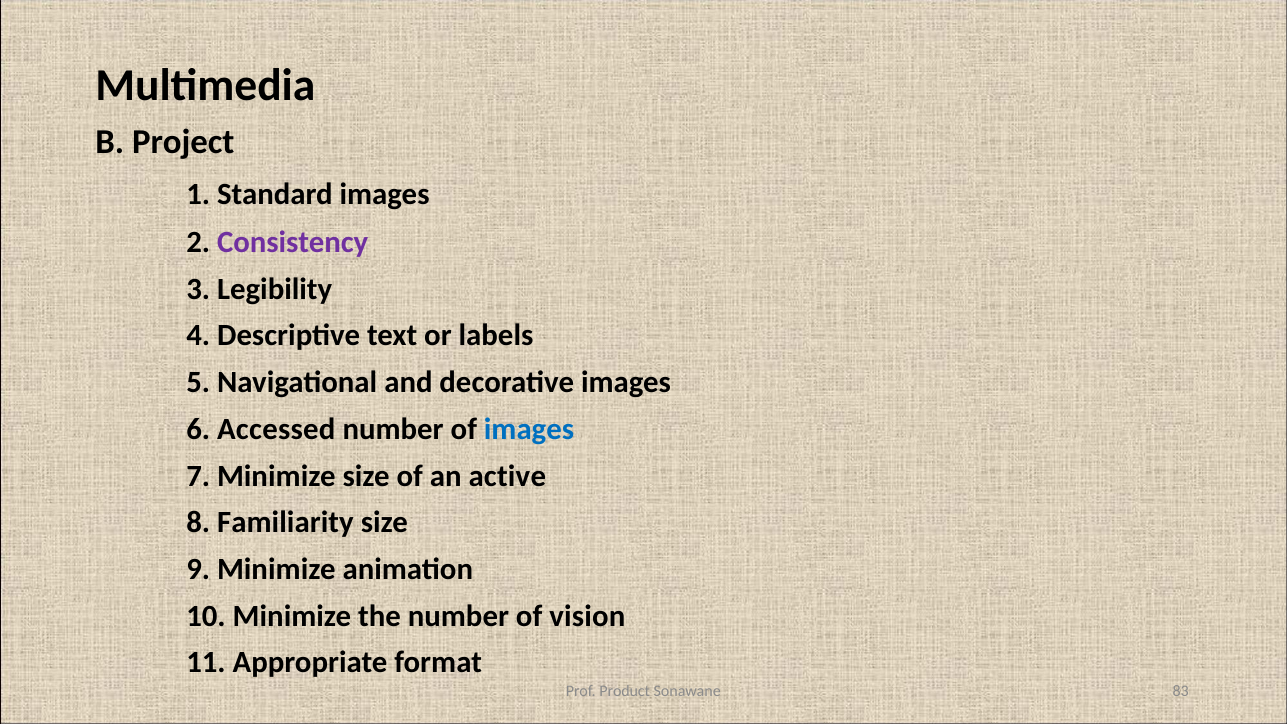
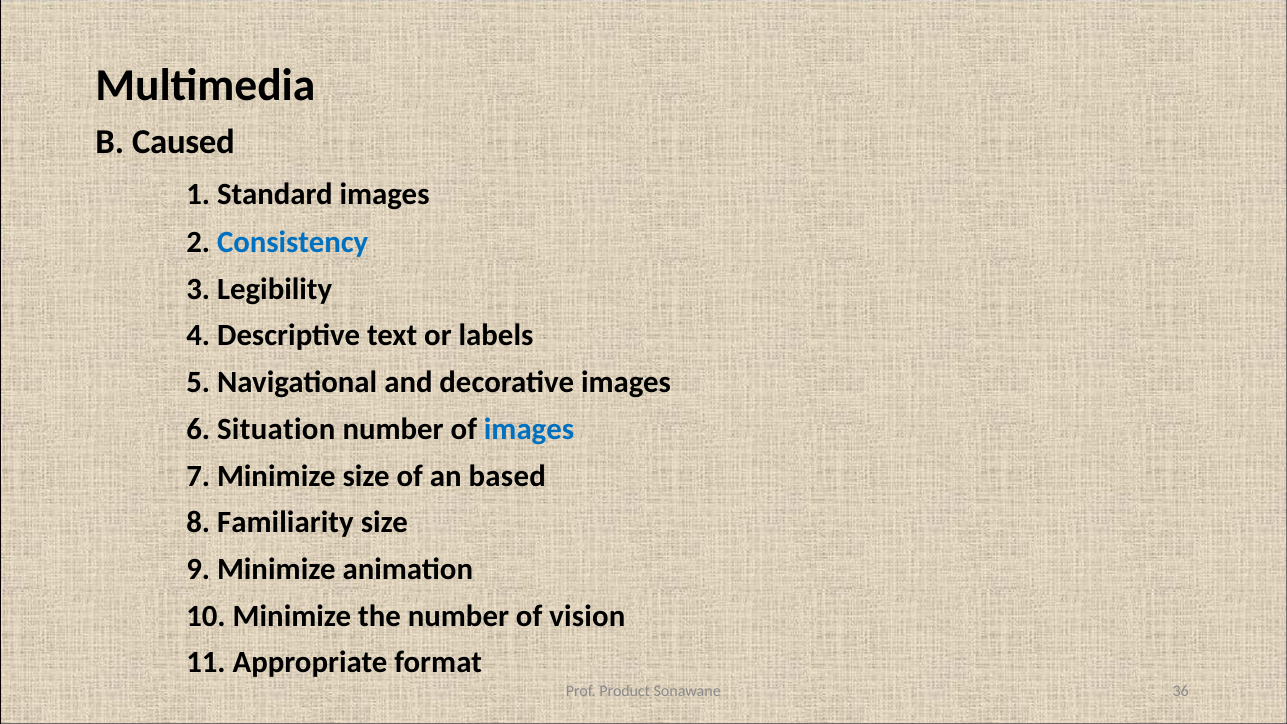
Project: Project -> Caused (183, 142)
Consistency colour: purple -> blue (293, 242)
Accessed: Accessed -> Situation (276, 429)
active: active -> based (507, 476)
83: 83 -> 36 (1181, 691)
